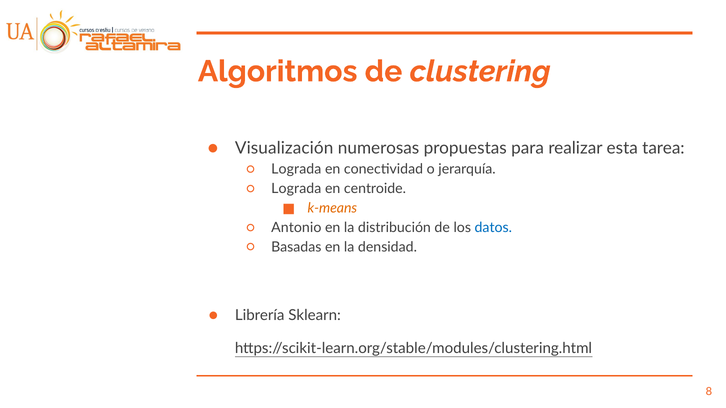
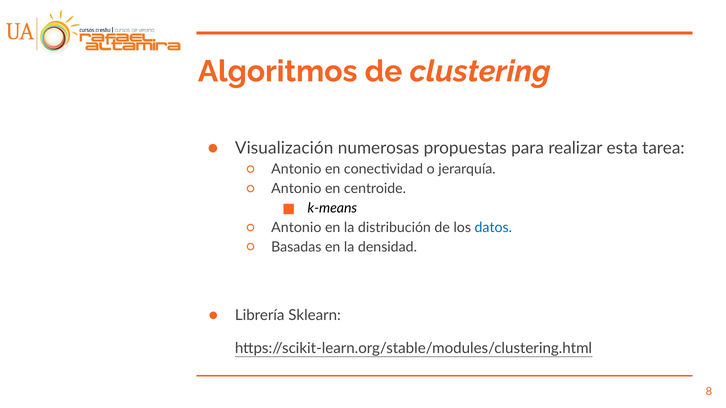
Lograda: Lograda -> Antonio (296, 169)
Lograda: Lograda -> Antonio (296, 189)
k-means colour: orange -> black (332, 208)
